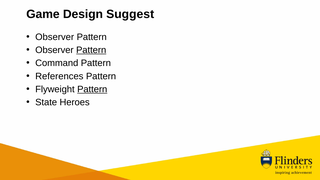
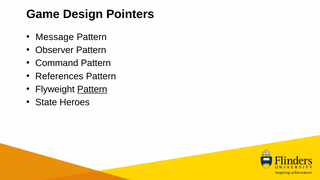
Suggest: Suggest -> Pointers (130, 14)
Observer: Observer -> Message (55, 37)
Pattern underline: present -> none (91, 50)
